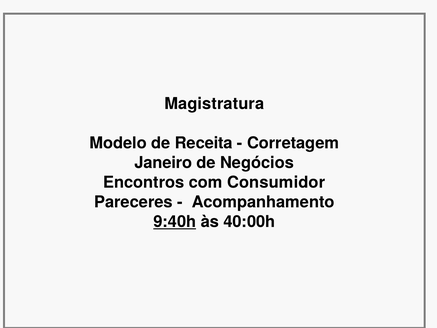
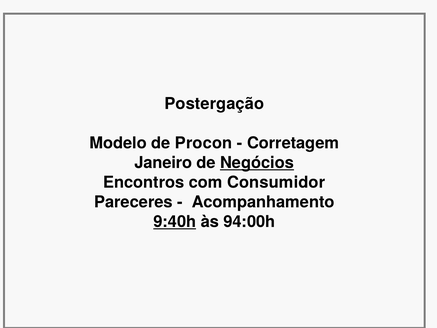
Magistratura: Magistratura -> Postergação (214, 104)
Receita: Receita -> Procon (204, 143)
Negócios underline: none -> present (257, 163)
40:00h: 40:00h -> 94:00h (249, 222)
